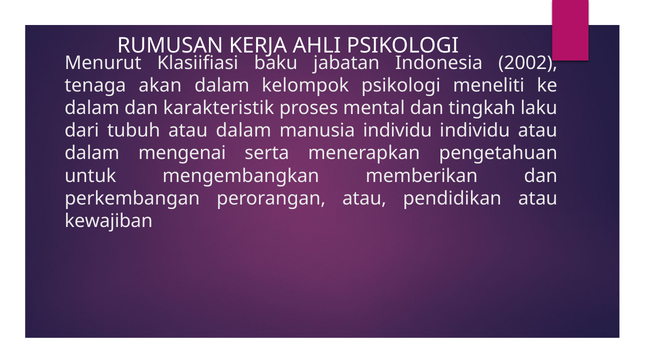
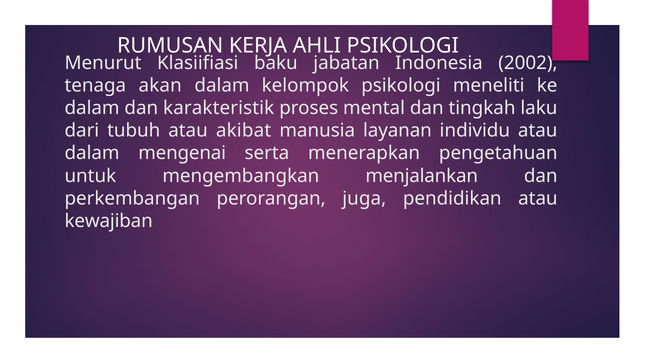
tubuh atau dalam: dalam -> akibat (244, 131)
manusia individu: individu -> layanan (397, 131)
memberikan: memberikan -> menjalankan (422, 176)
perorangan atau: atau -> juga (364, 198)
